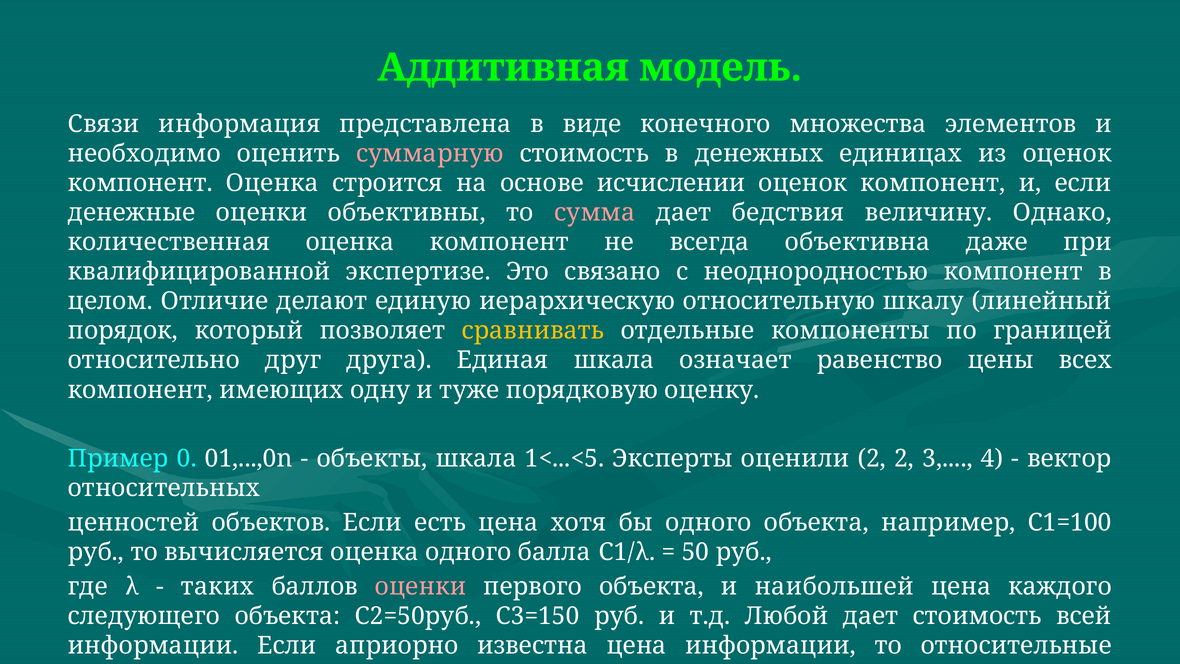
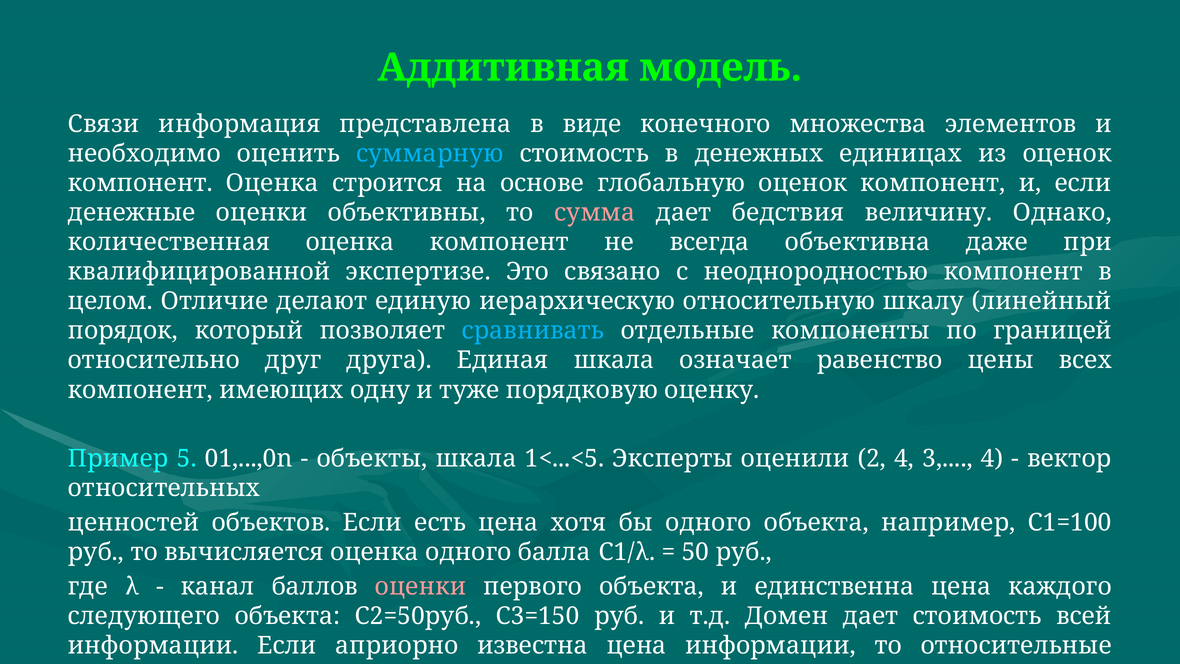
суммарную colour: pink -> light blue (430, 154)
исчислении: исчислении -> глобальную (671, 183)
сравнивать colour: yellow -> light blue (533, 331)
0: 0 -> 5 (187, 459)
2 2: 2 -> 4 (904, 459)
таких: таких -> канал (218, 586)
наибольшей: наибольшей -> единственна (834, 586)
Любой: Любой -> Домен (786, 616)
